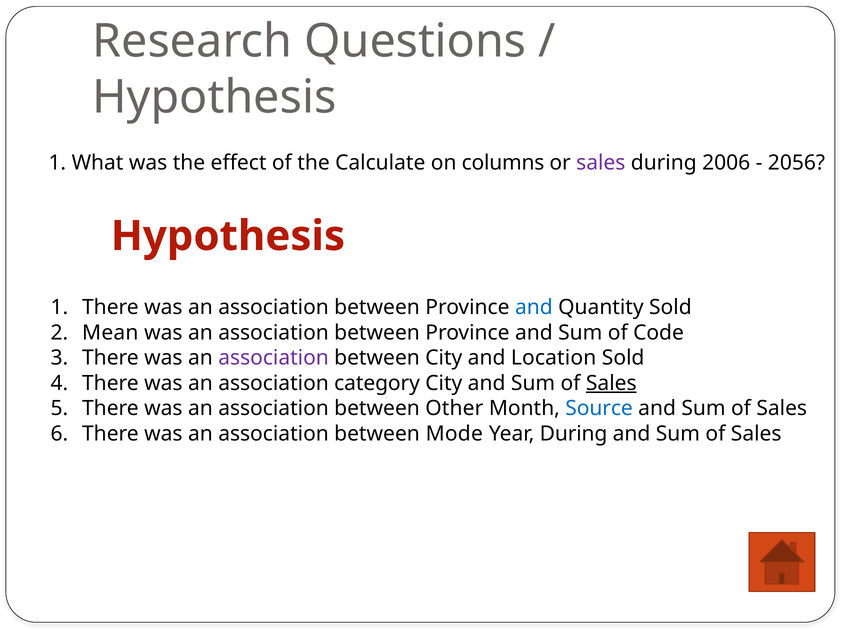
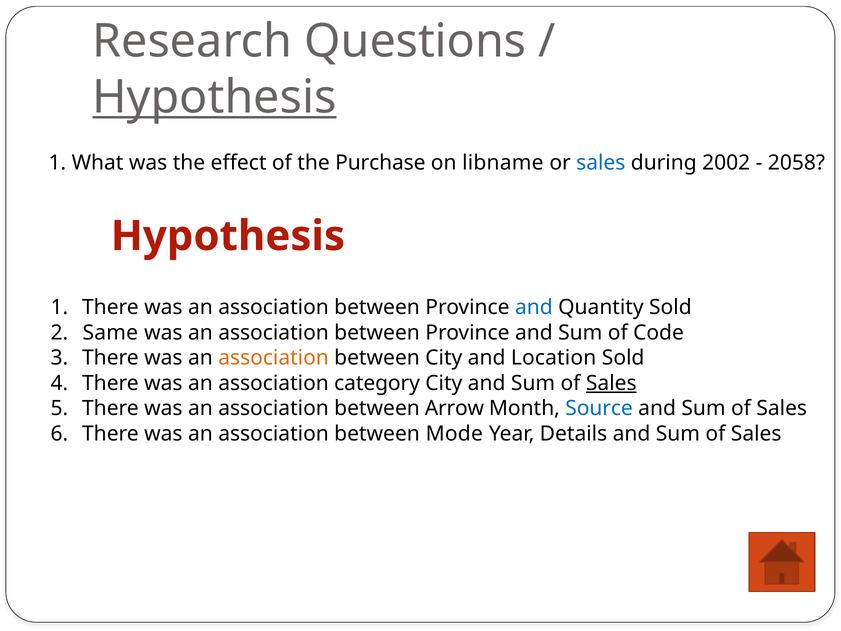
Hypothesis underline: none -> present (214, 97)
Calculate: Calculate -> Purchase (380, 163)
columns: columns -> libname (503, 163)
sales colour: purple -> blue (601, 163)
2006: 2006 -> 2002 (726, 163)
2056: 2056 -> 2058 (796, 163)
Mean: Mean -> Same (110, 333)
association colour: purple -> orange (274, 358)
Other: Other -> Arrow (454, 408)
Year During: During -> Details (573, 433)
